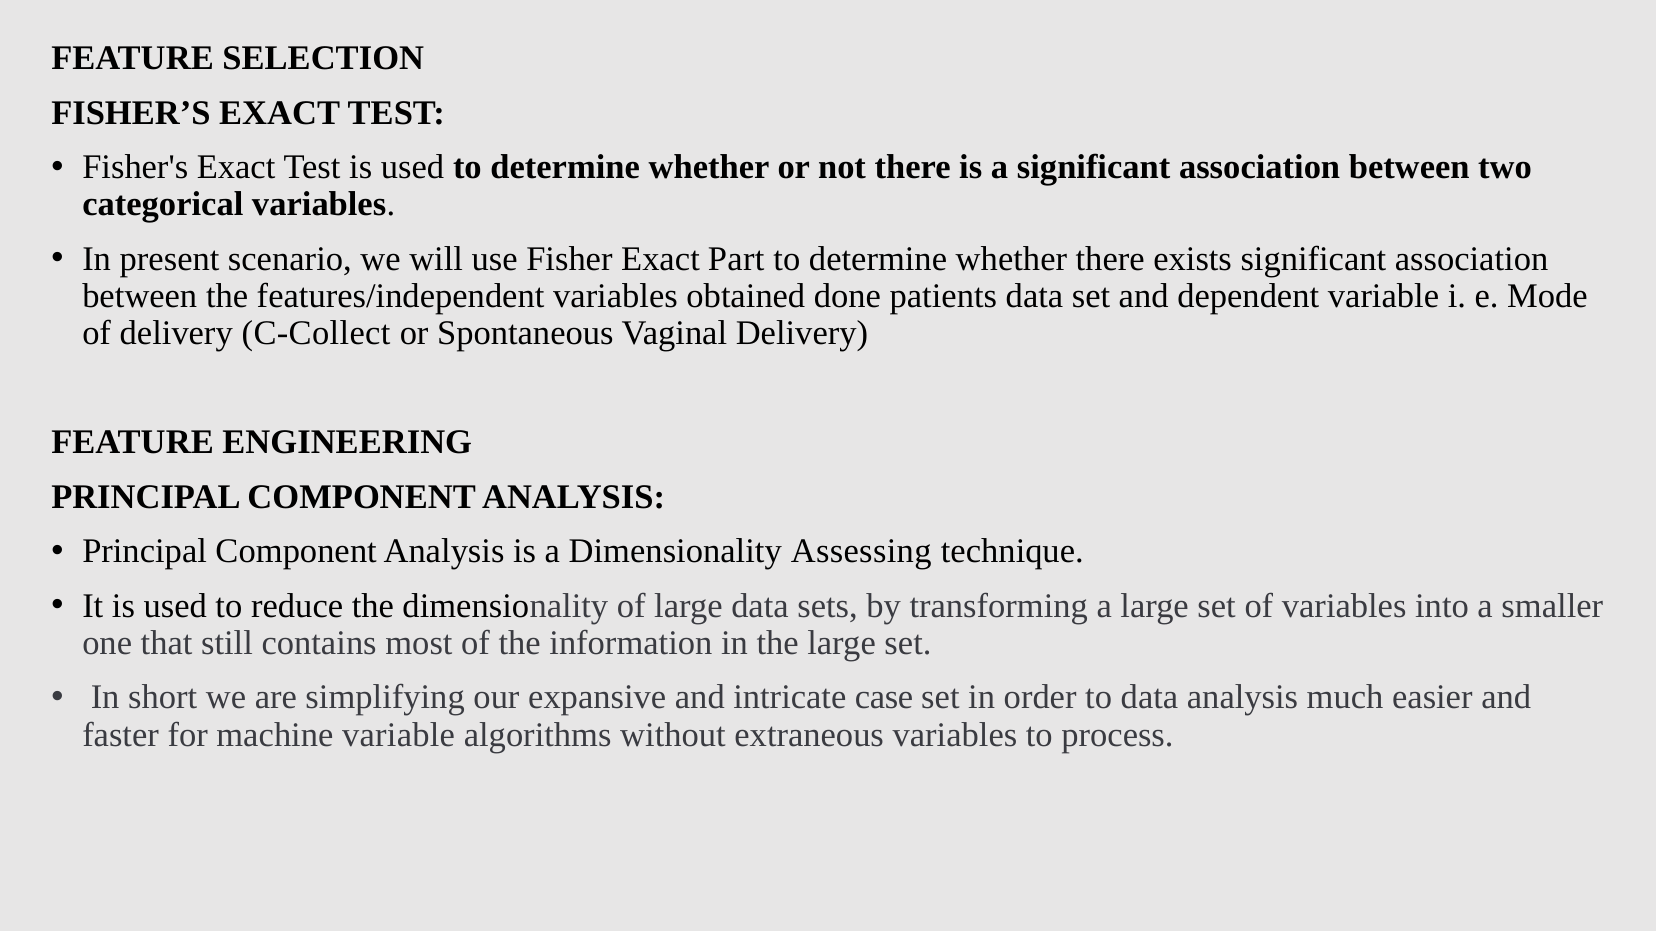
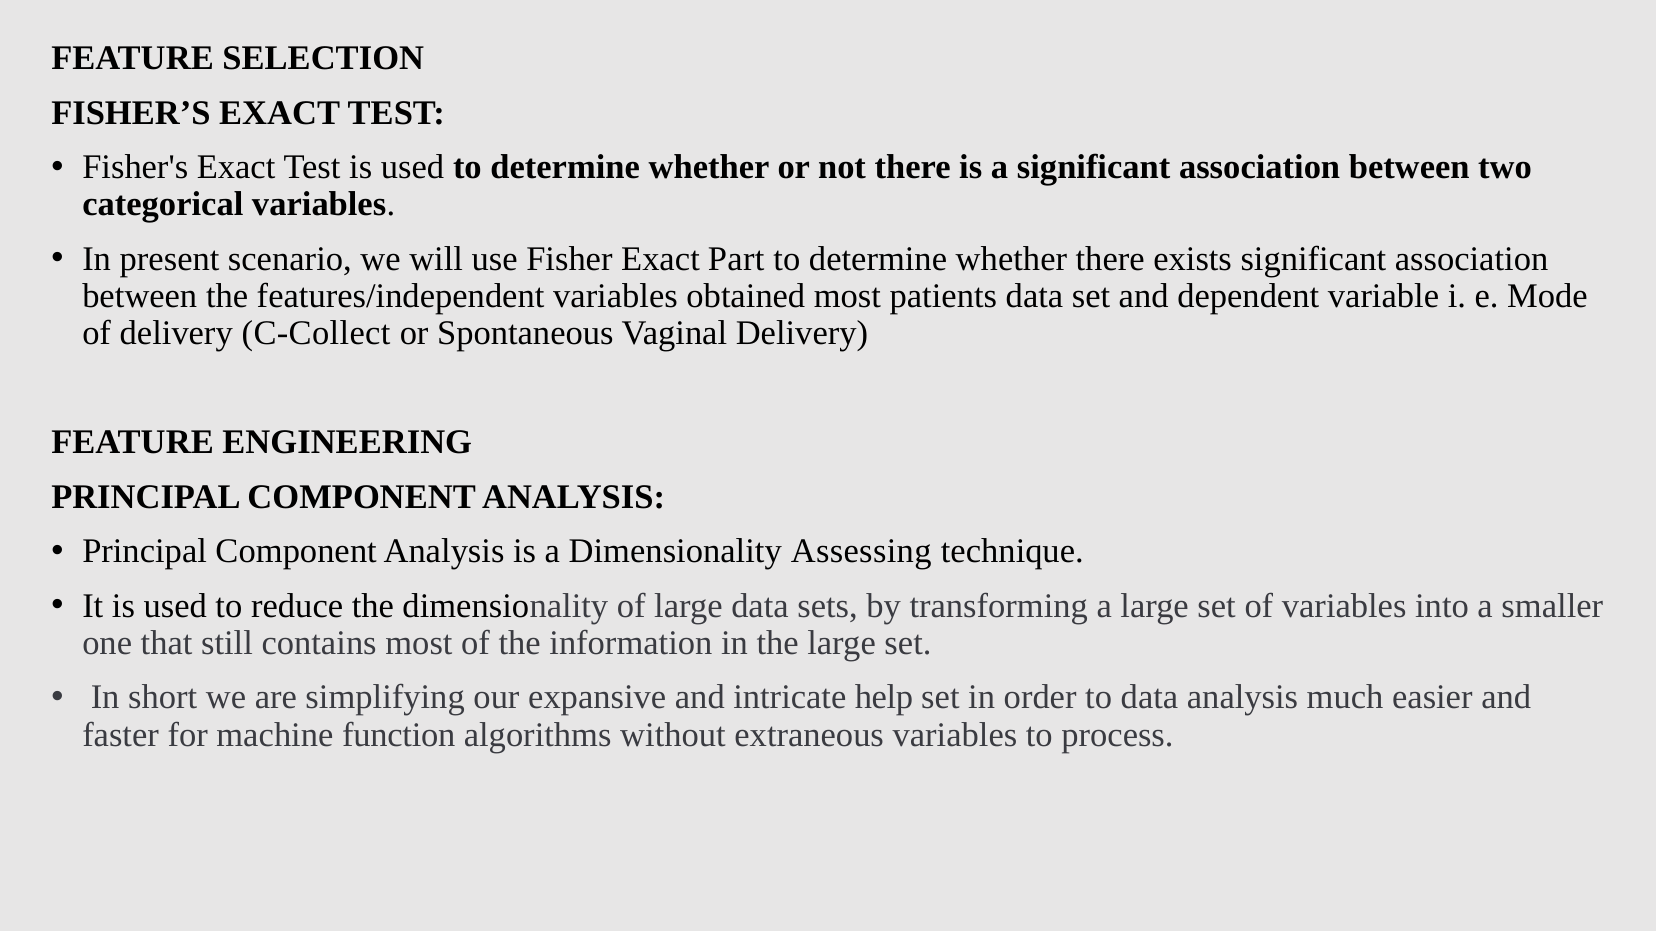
obtained done: done -> most (847, 296)
case: case -> help (884, 698)
machine variable: variable -> function (399, 735)
